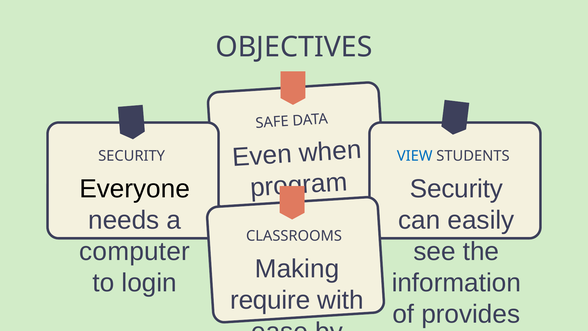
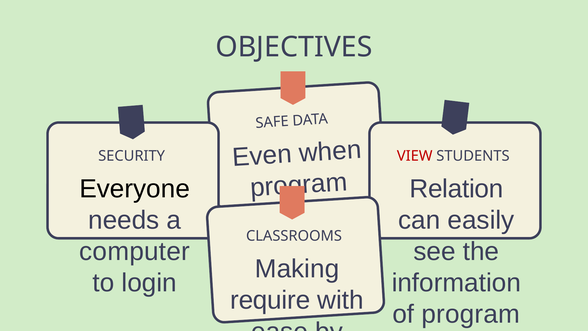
VIEW colour: blue -> red (415, 156)
Security: Security -> Relation (456, 189)
of provides: provides -> program (471, 314)
